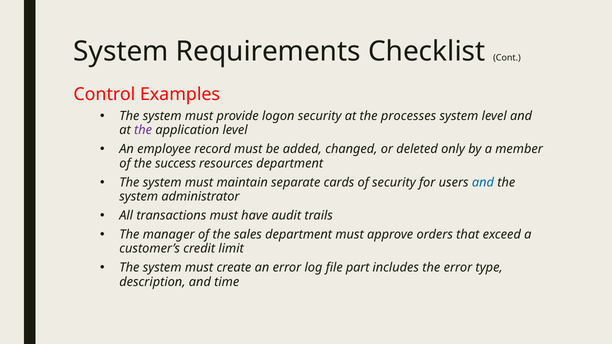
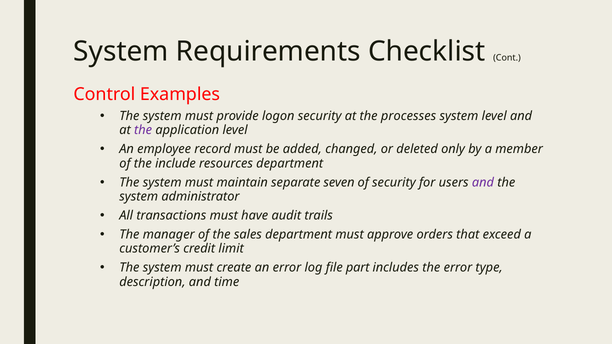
success: success -> include (176, 164)
cards: cards -> seven (339, 182)
and colour: blue -> purple (483, 182)
